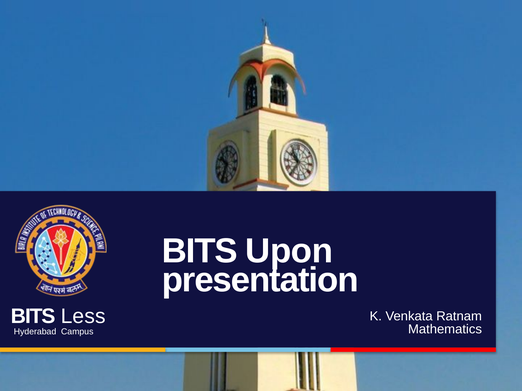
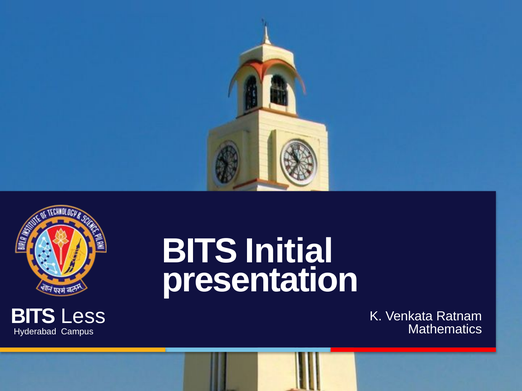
Upon: Upon -> Initial (289, 251)
